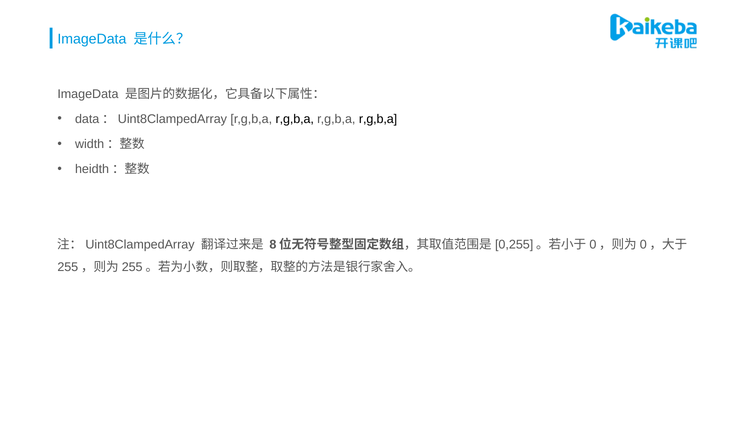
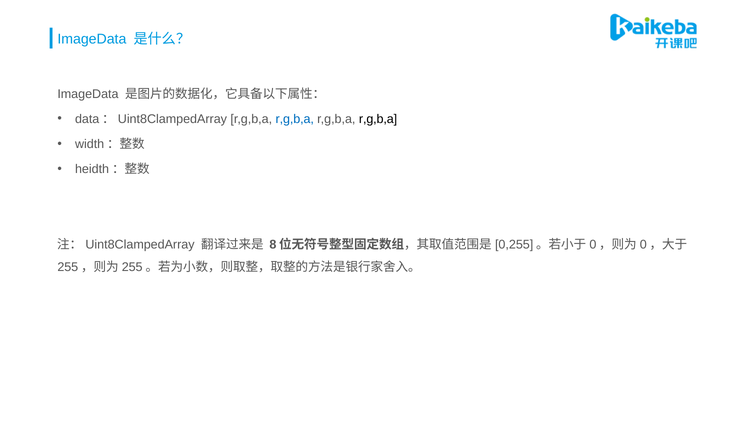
r,g,b,a colour: black -> blue (295, 119)
